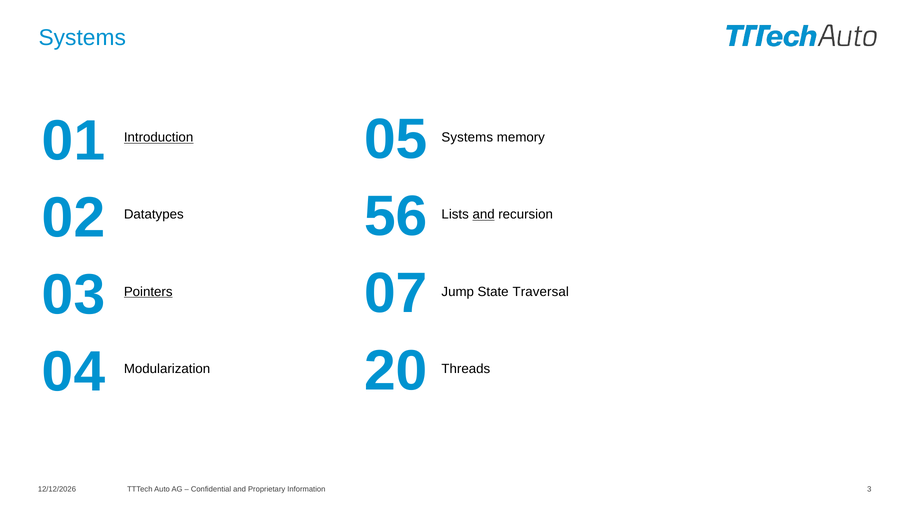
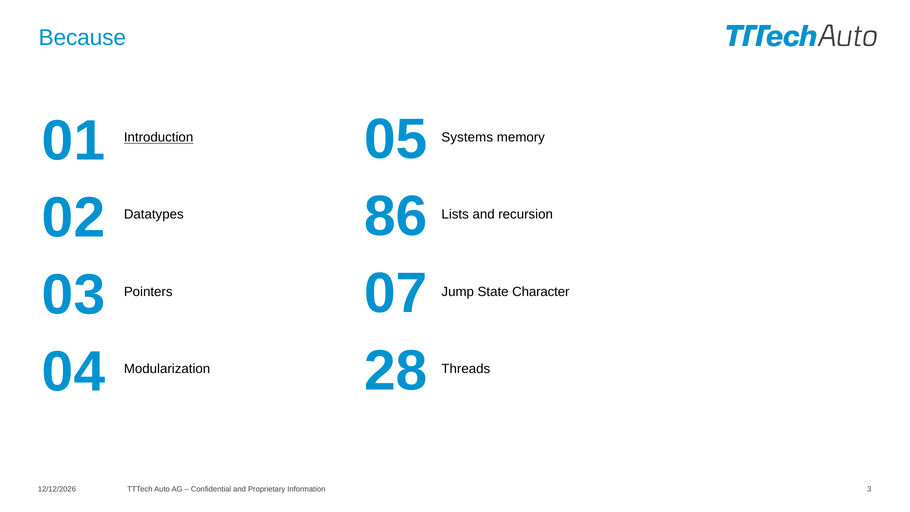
Systems: Systems -> Because (82, 38)
56: 56 -> 86 (396, 217)
and underline: present -> none (484, 215)
Pointers underline: present -> none (148, 292)
Traversal: Traversal -> Character (541, 292)
20: 20 -> 28 (396, 371)
